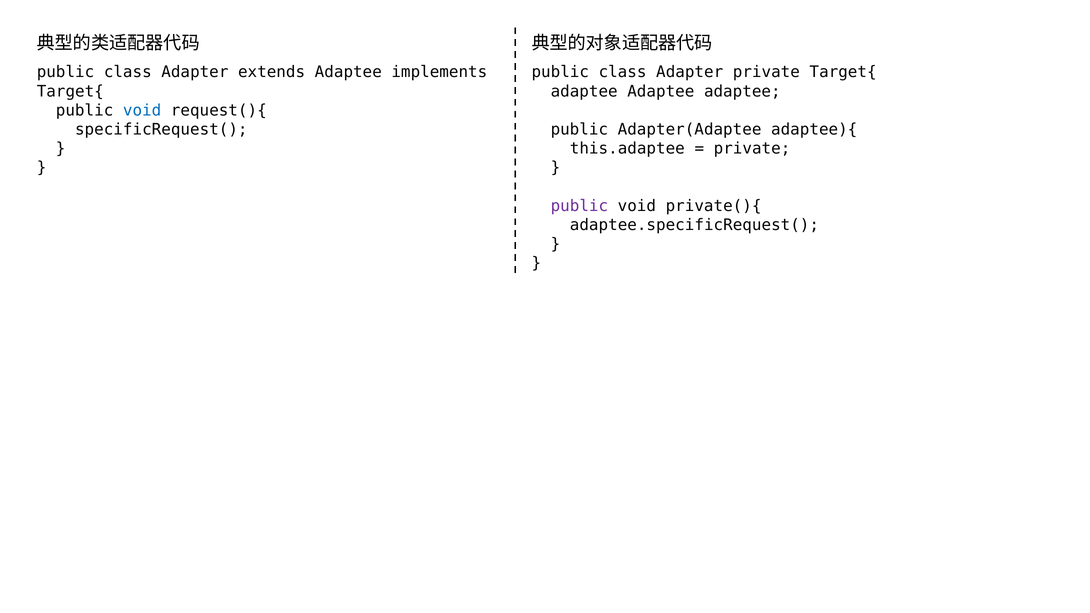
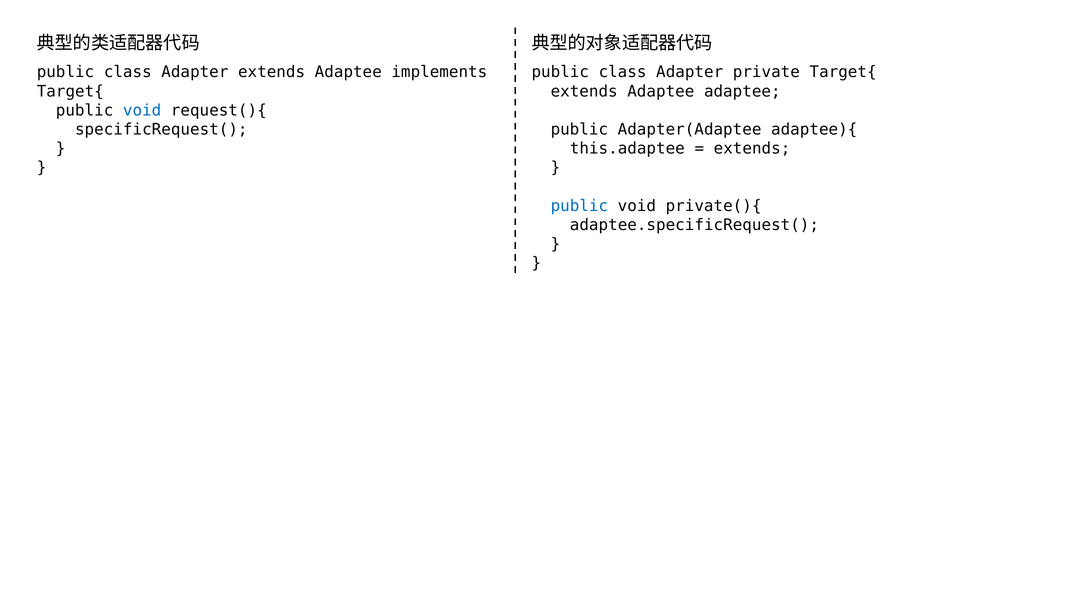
adaptee: adaptee -> extends (584, 91)
private: private -> extends (752, 149)
public colour: purple -> blue (579, 206)
